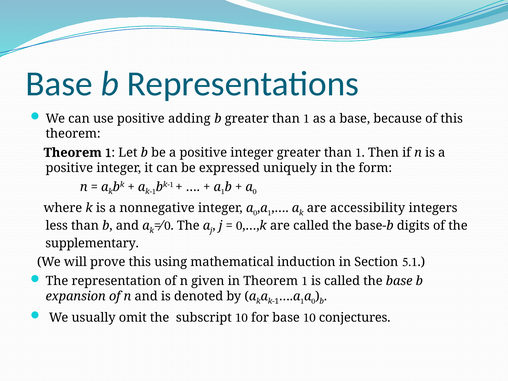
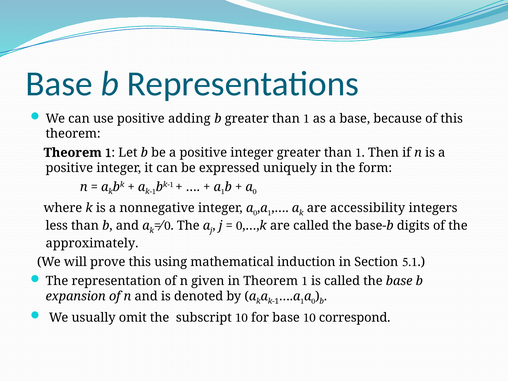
supplementary: supplementary -> approximately (92, 243)
conjectures: conjectures -> correspond (355, 317)
